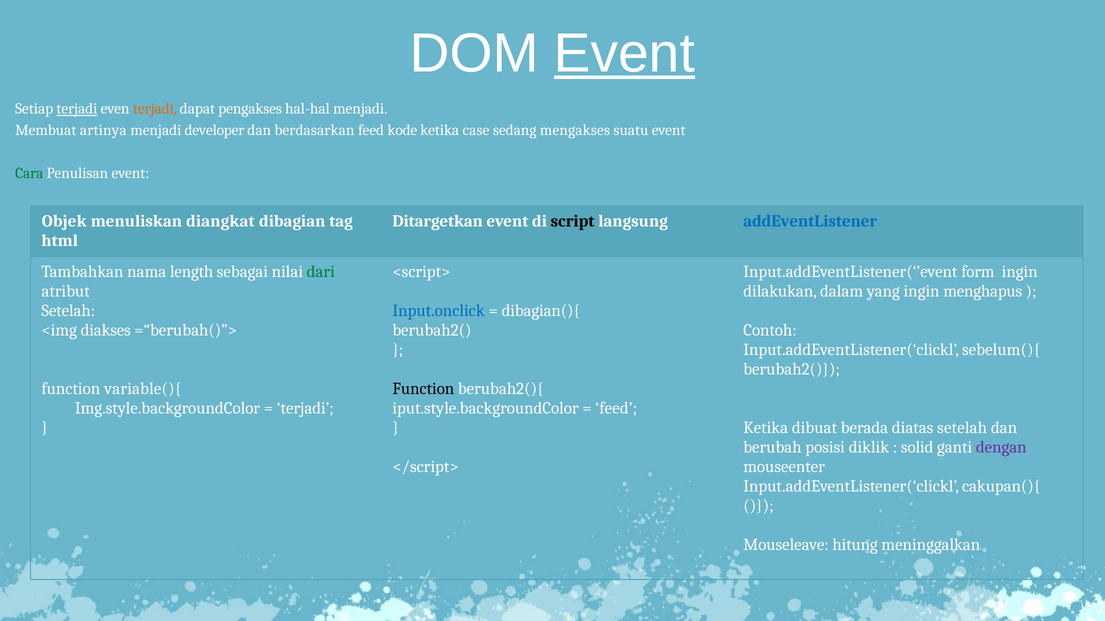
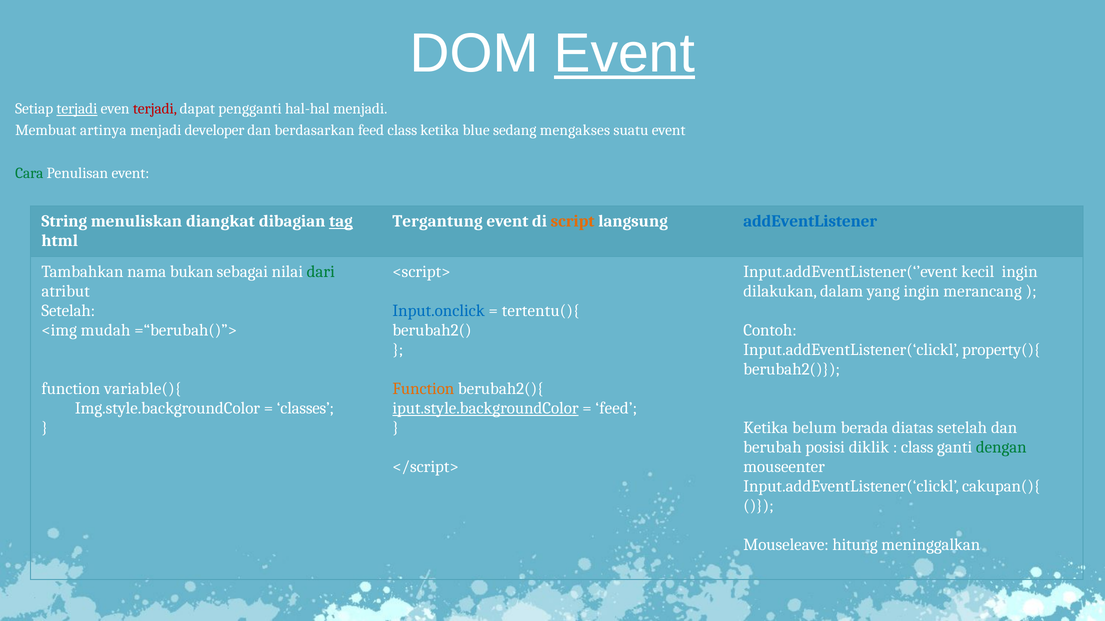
terjadi colour: orange -> red (155, 109)
pengakses: pengakses -> pengganti (250, 109)
feed kode: kode -> class (402, 130)
case: case -> blue (476, 130)
Objek: Objek -> String (64, 222)
tag underline: none -> present (341, 222)
Ditargetkan: Ditargetkan -> Tergantung (438, 222)
script colour: black -> orange (573, 222)
length: length -> bukan (192, 272)
form: form -> kecil (978, 272)
menghapus: menghapus -> merancang (983, 291)
dibagian(){: dibagian(){ -> tertentu(){ (541, 311)
diakses: diakses -> mudah (106, 330)
sebelum(){: sebelum(){ -> property(){ (1001, 350)
Function colour: black -> orange (423, 389)
terjadi: terjadi -> classes (305, 408)
iput.style.backgroundColor underline: none -> present (485, 408)
dibuat: dibuat -> belum (814, 428)
solid: solid -> class (917, 448)
dengan colour: purple -> green (1001, 448)
